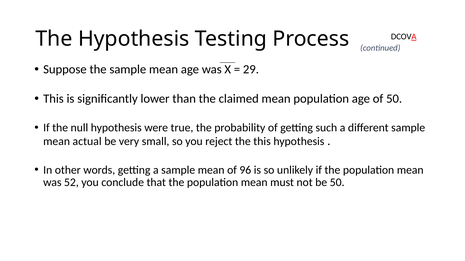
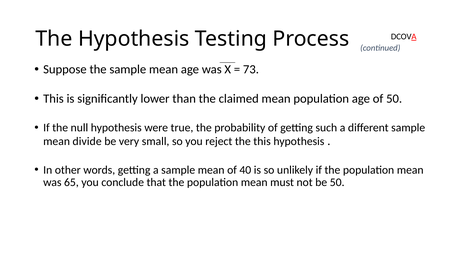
29: 29 -> 73 (251, 69)
actual: actual -> divide (87, 141)
96: 96 -> 40 (245, 170)
52: 52 -> 65 (71, 183)
